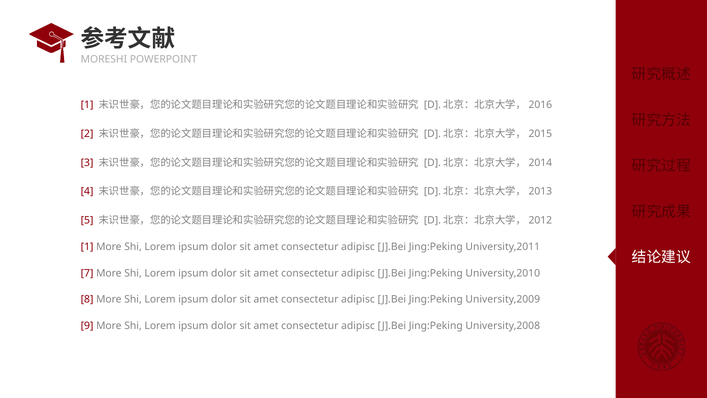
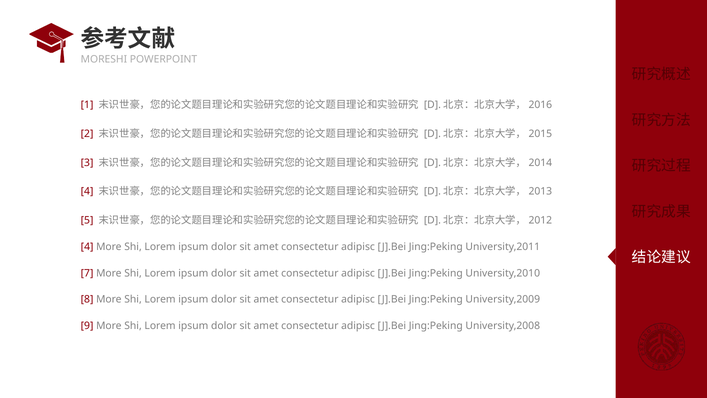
1: 1 -> 4 (87, 247)
